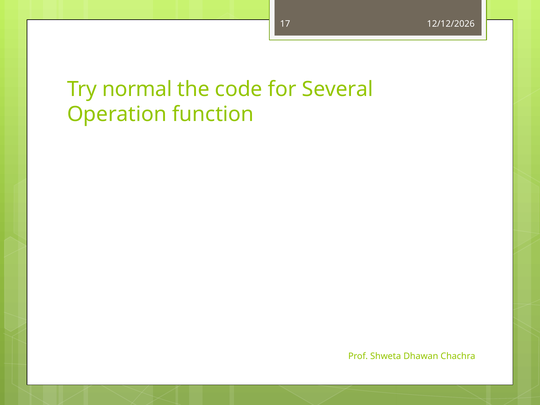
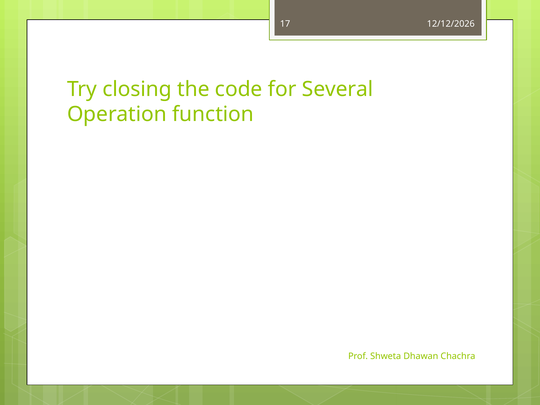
normal: normal -> closing (137, 89)
